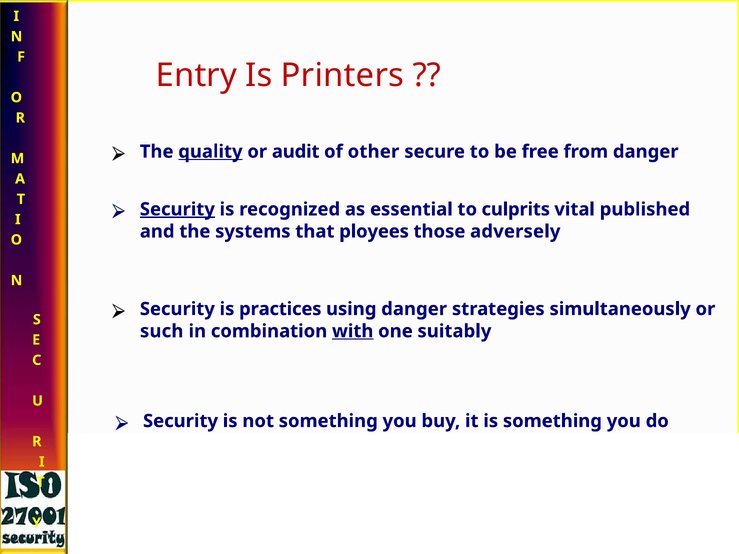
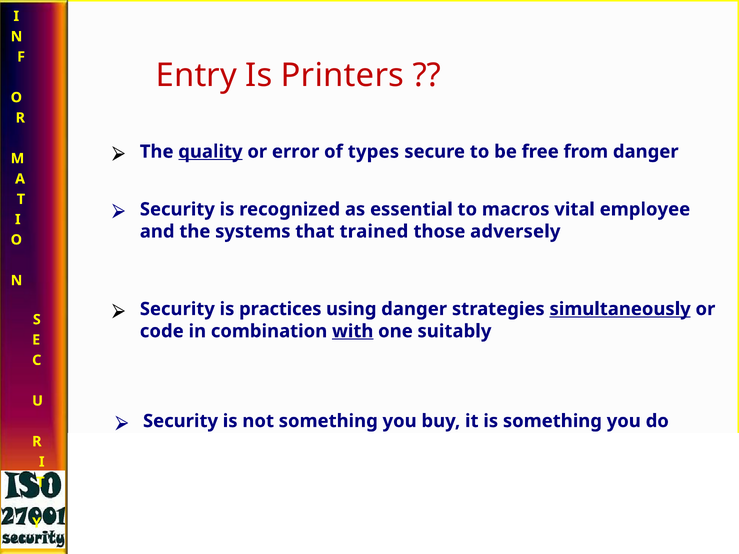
audit: audit -> error (296, 152)
other: other -> types (373, 152)
Security underline: present -> none (177, 209)
culprits: culprits -> macros (516, 209)
published: published -> employee (645, 209)
ployees: ployees -> trained (374, 232)
simultaneously underline: none -> present (620, 309)
such: such -> code (162, 331)
